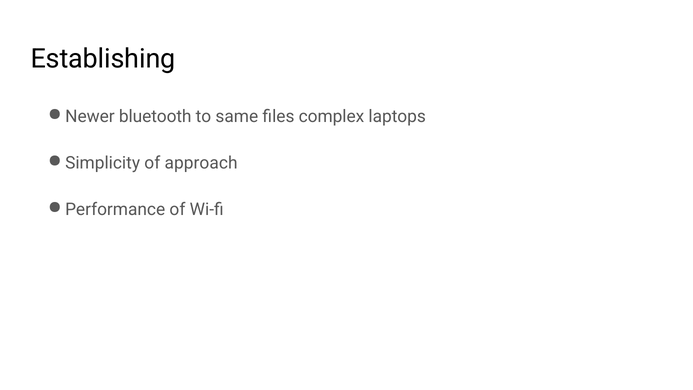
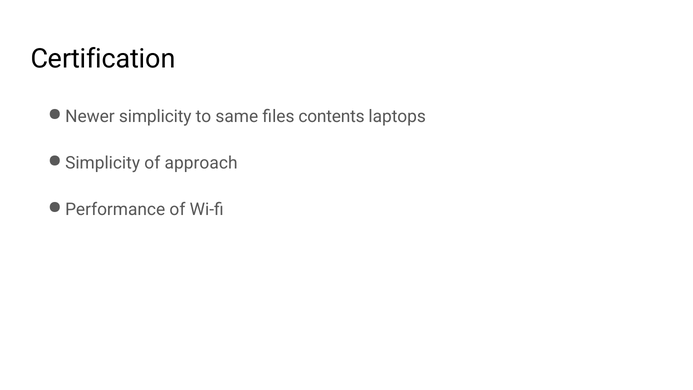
Establishing: Establishing -> Certification (103, 59)
bluetooth: bluetooth -> simplicity (155, 116)
complex: complex -> contents (332, 116)
